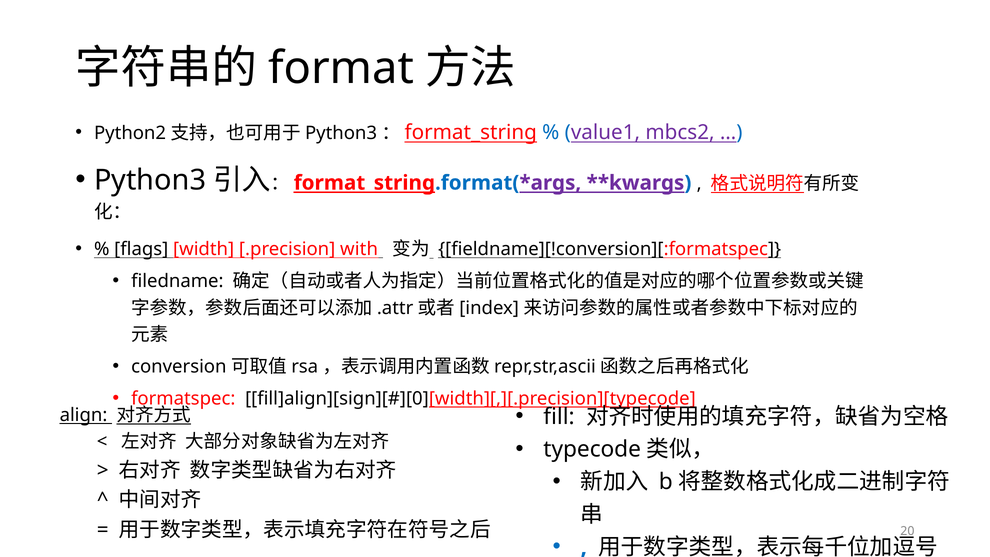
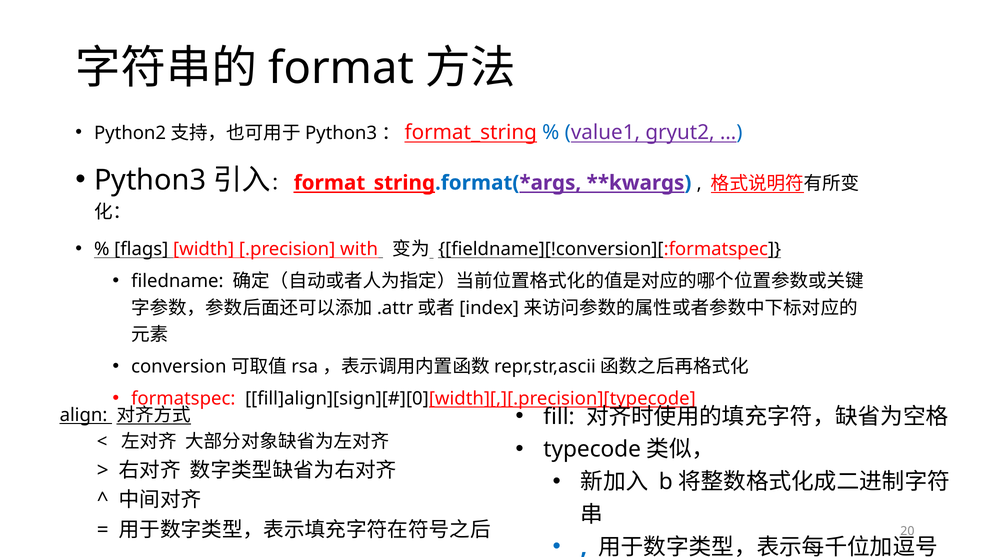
mbcs2: mbcs2 -> gryut2 (680, 133)
